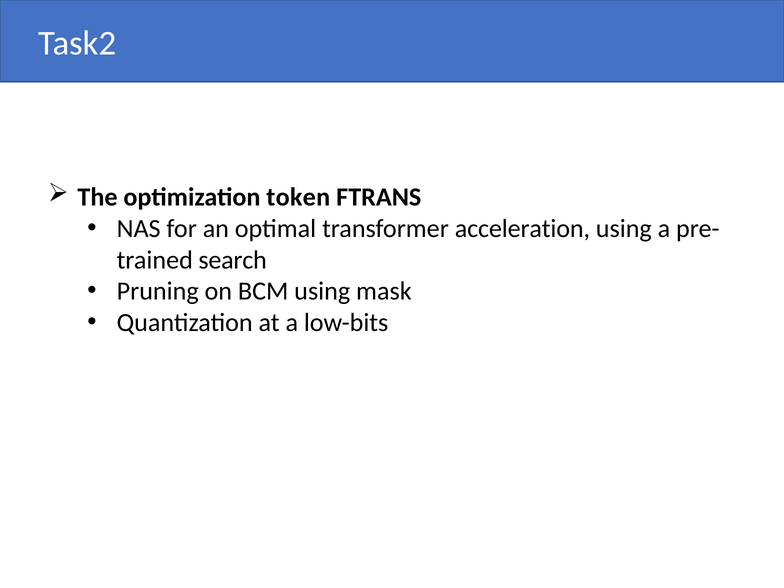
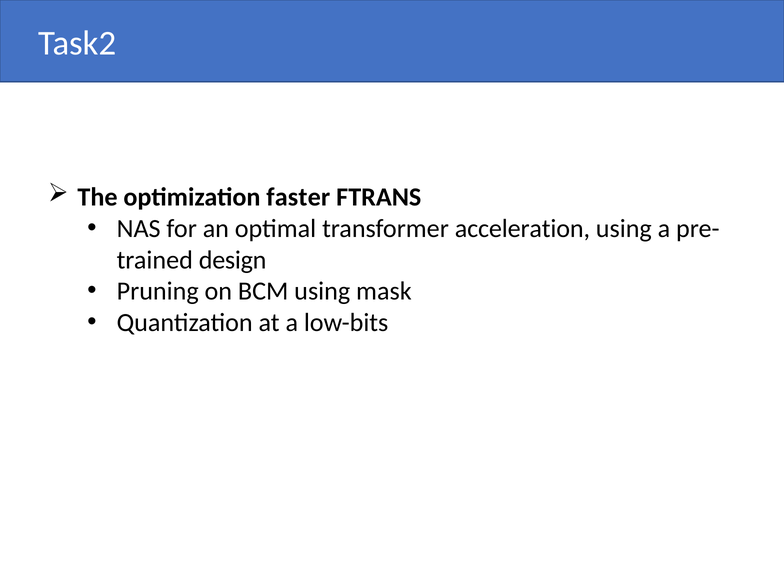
token: token -> faster (298, 197)
search: search -> design (233, 260)
